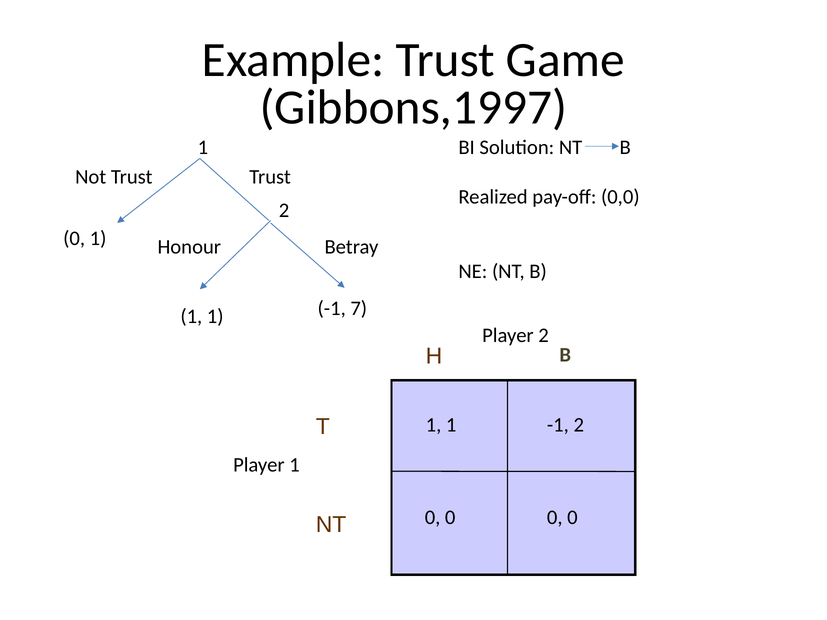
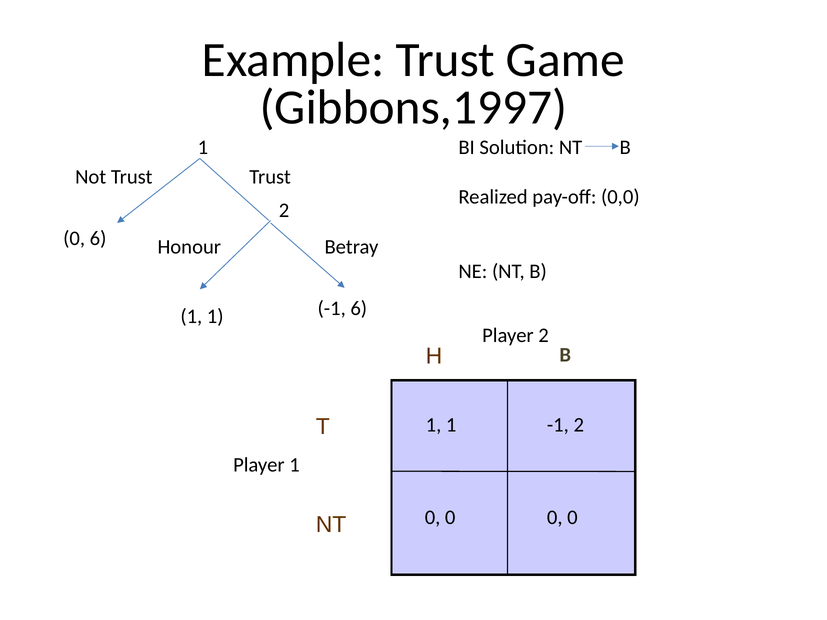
0 1: 1 -> 6 (98, 238)
-1 7: 7 -> 6 (359, 308)
